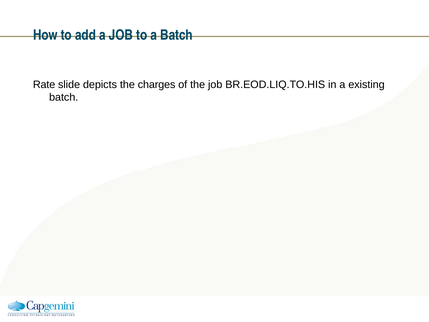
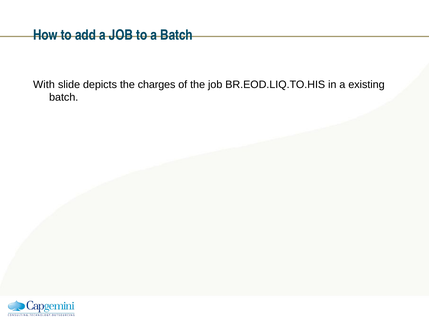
Rate: Rate -> With (44, 84)
